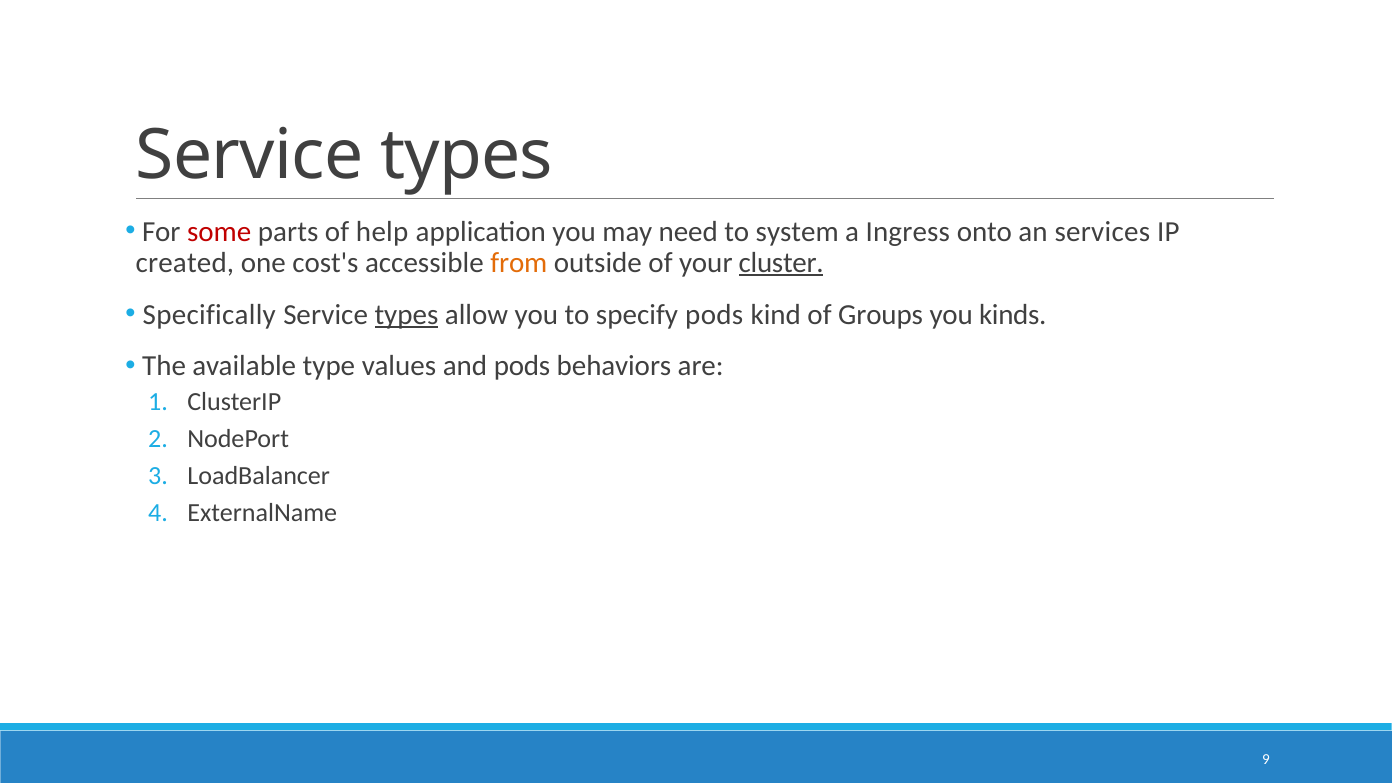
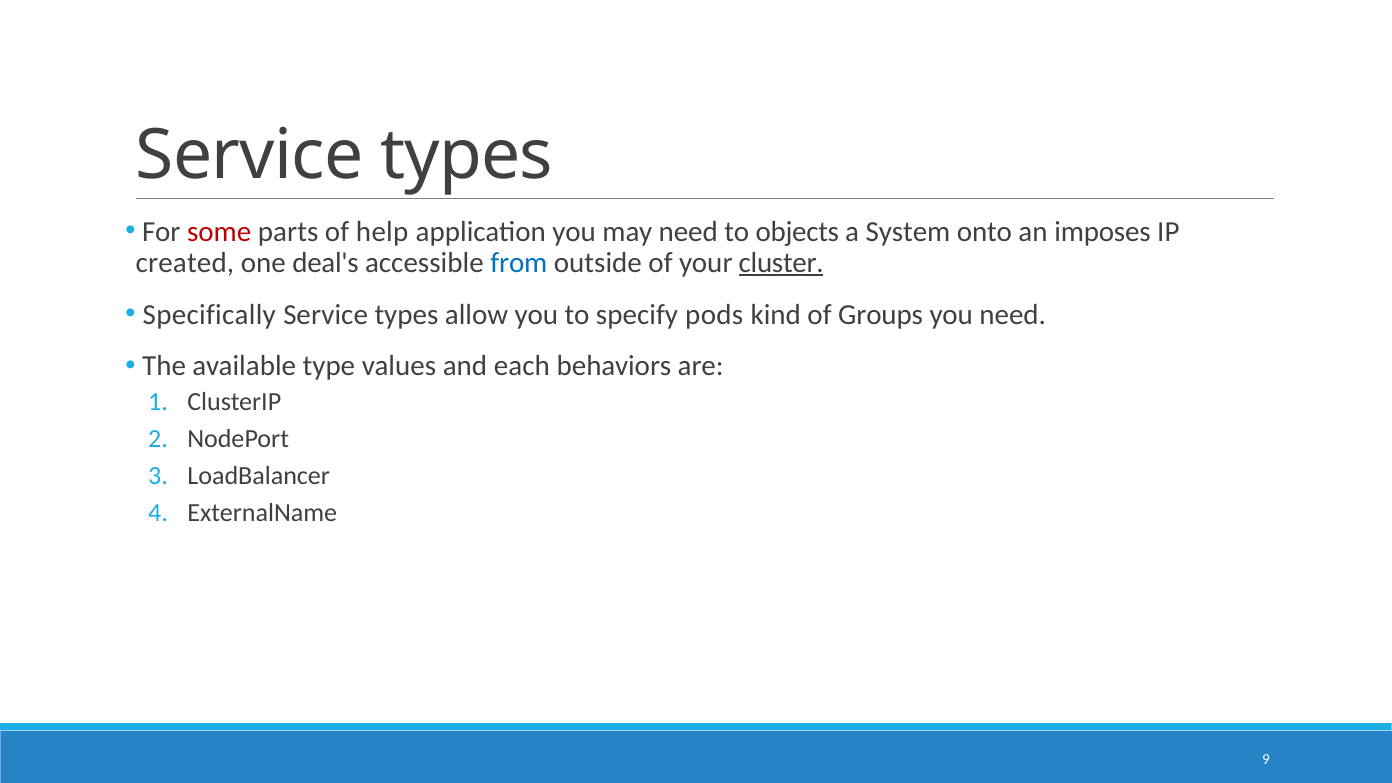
system: system -> objects (797, 231)
Ingress: Ingress -> System (908, 231)
services: services -> imposes (1103, 231)
cost's: cost's -> deal's (326, 263)
from colour: orange -> blue (519, 263)
types underline: present -> none (406, 315)
you kinds: kinds -> need (1013, 315)
and pods: pods -> each (522, 366)
